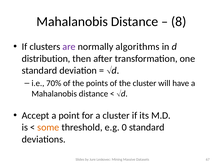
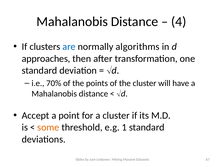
8: 8 -> 4 (179, 22)
are colour: purple -> blue (69, 47)
distribution: distribution -> approaches (46, 59)
0: 0 -> 1 (124, 128)
